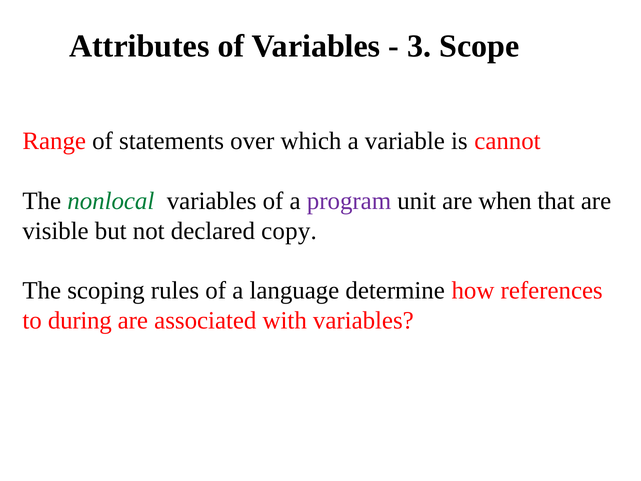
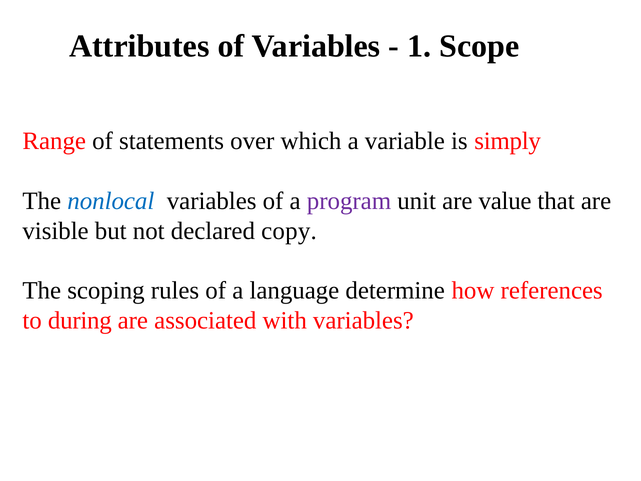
3: 3 -> 1 (419, 46)
cannot: cannot -> simply (508, 141)
nonlocal colour: green -> blue (111, 201)
when: when -> value (505, 201)
